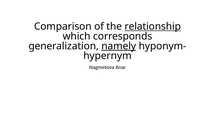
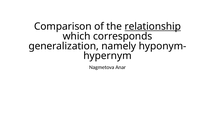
namely underline: present -> none (119, 46)
